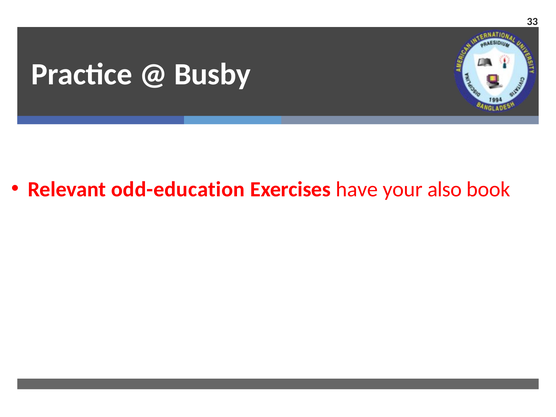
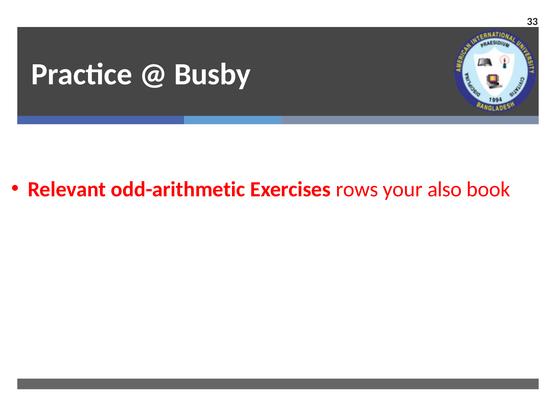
odd-education: odd-education -> odd-arithmetic (178, 189)
have: have -> rows (357, 189)
